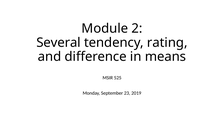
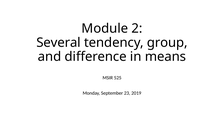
rating: rating -> group (167, 43)
